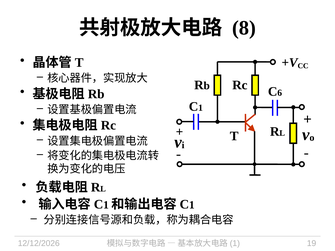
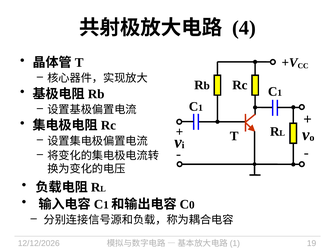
8: 8 -> 4 (244, 28)
6: 6 -> 1 (280, 93)
1: 1 -> 0 (192, 205)
